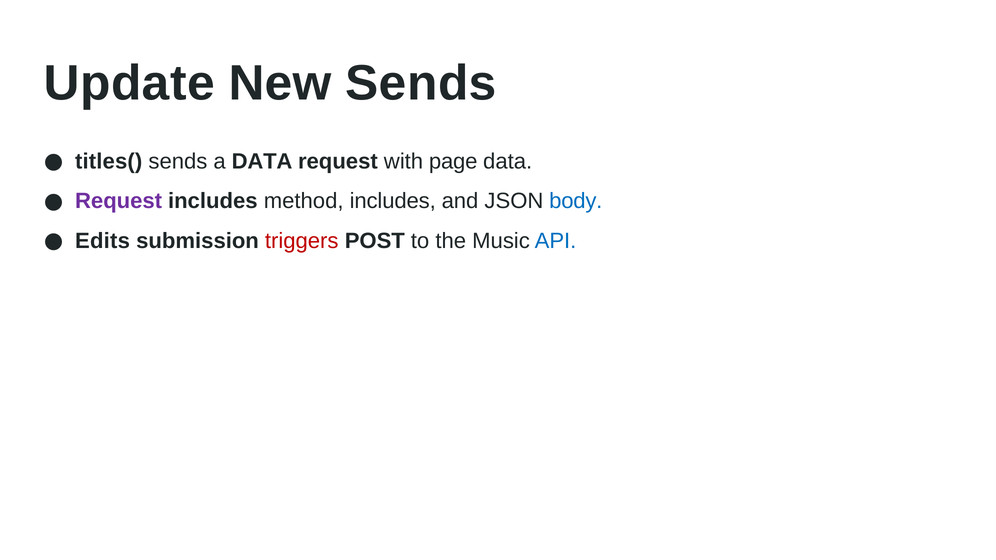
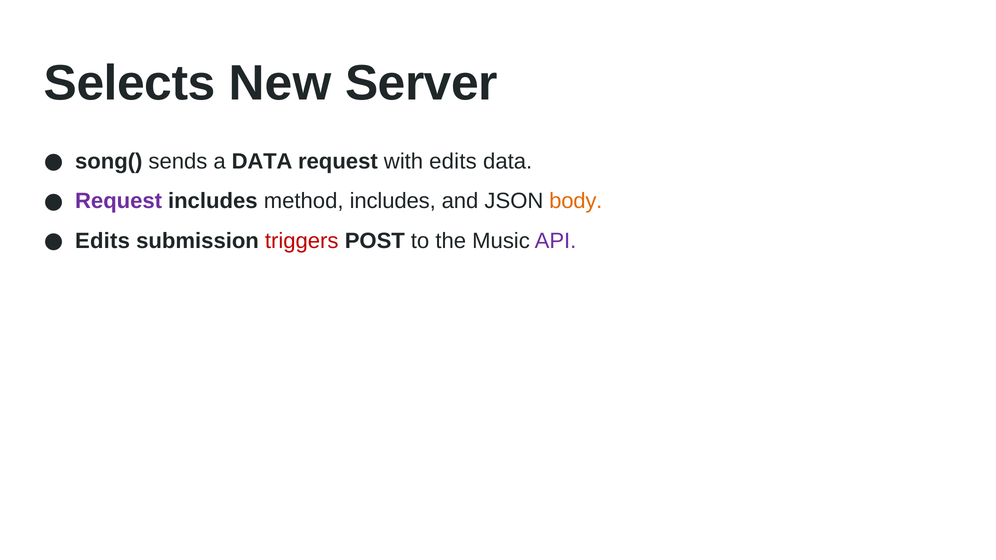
Update: Update -> Selects (130, 83)
New Sends: Sends -> Server (421, 83)
titles(: titles( -> song( (109, 161)
with page: page -> edits (453, 161)
body colour: blue -> orange (576, 201)
API colour: blue -> purple (556, 241)
